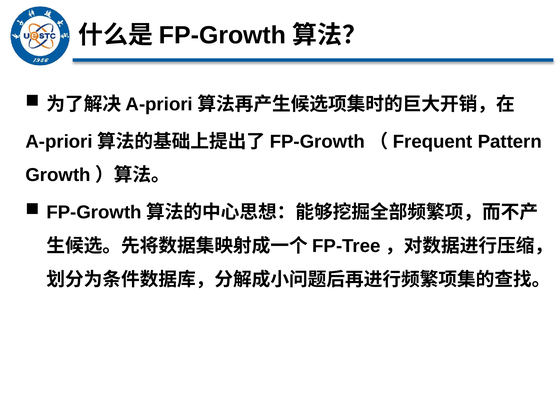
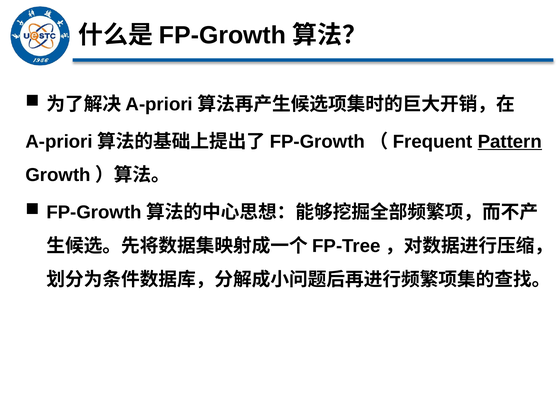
Pattern underline: none -> present (510, 142)
